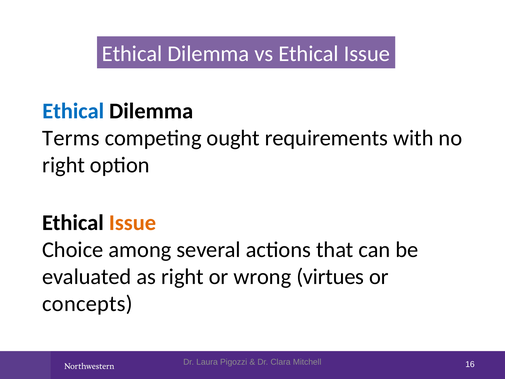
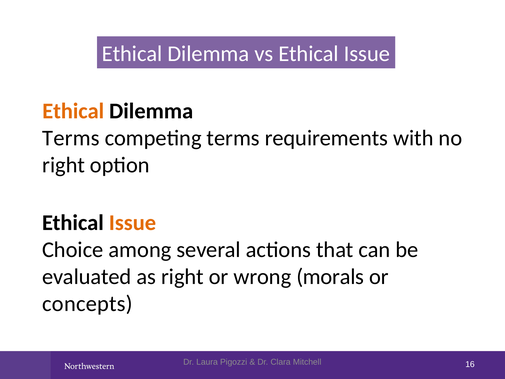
Ethical colour: blue -> orange (73, 111)
competing ought: ought -> terms (233, 138)
virtues: virtues -> morals (330, 277)
